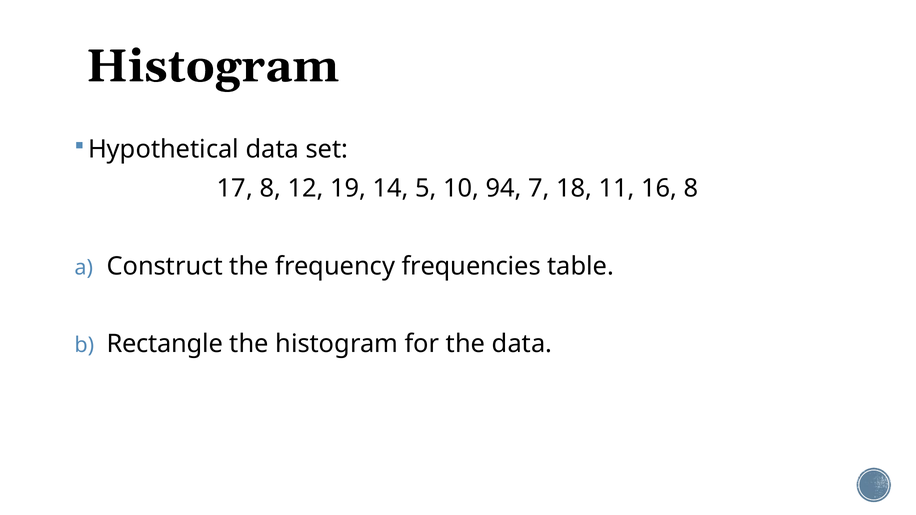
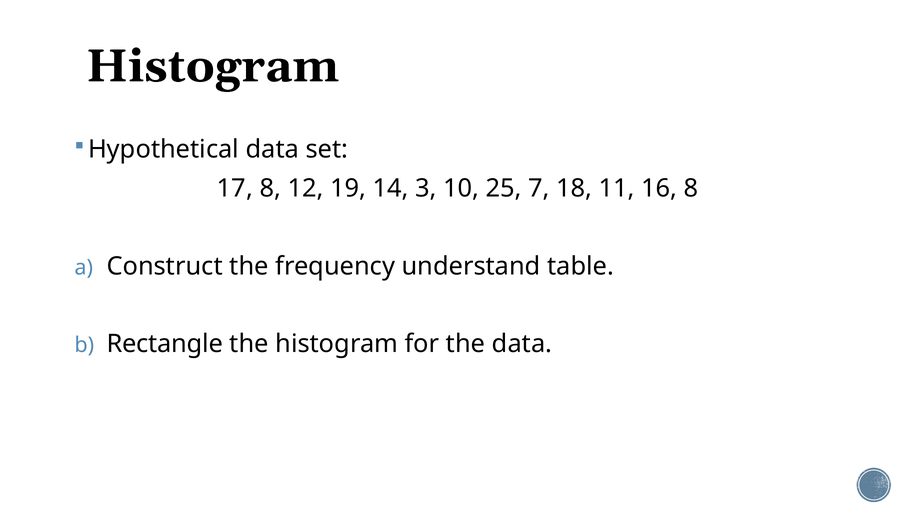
5: 5 -> 3 (426, 188)
94: 94 -> 25 (504, 188)
frequencies: frequencies -> understand (471, 266)
